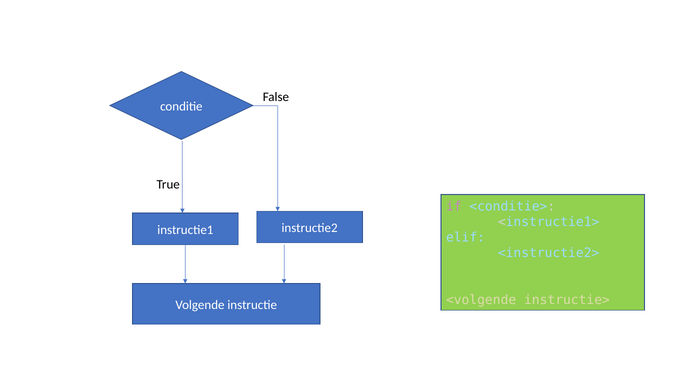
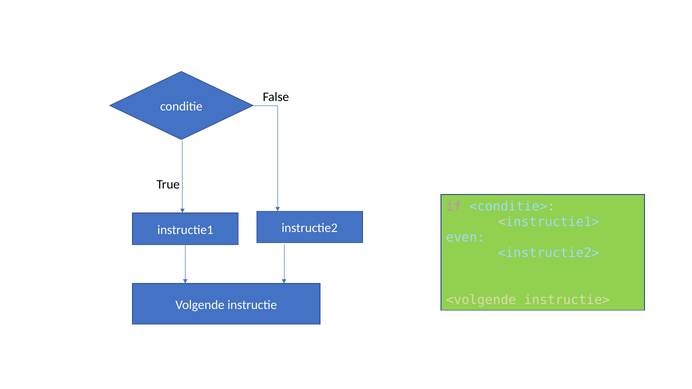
elif: elif -> even (466, 238)
